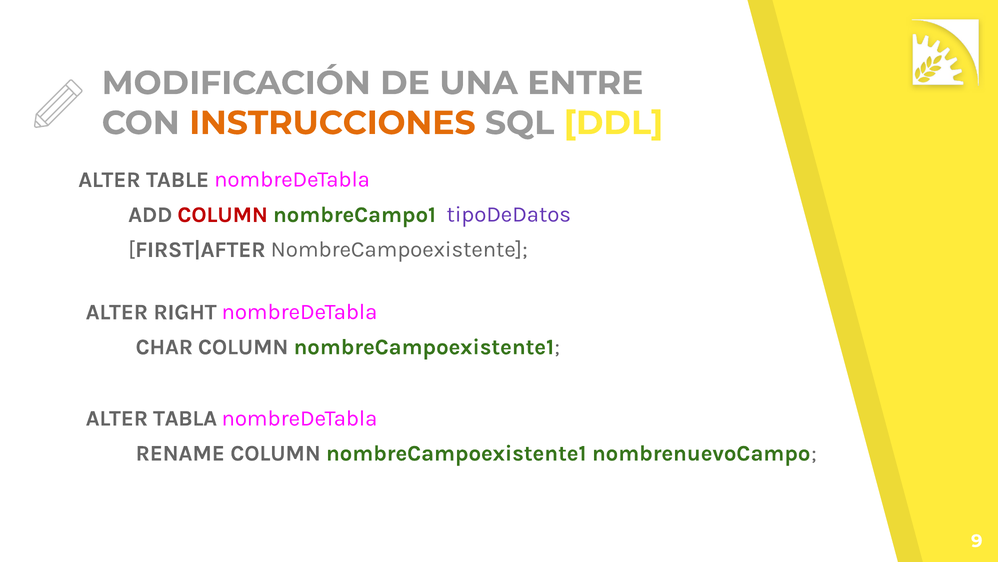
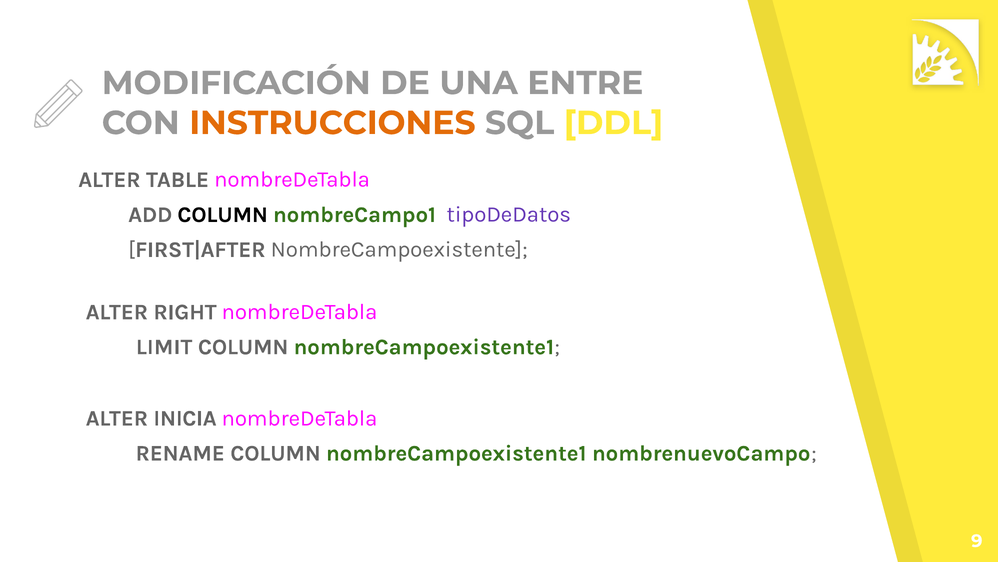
COLUMN colour: red -> black (223, 214)
CHAR: CHAR -> LIMIT (164, 347)
TABLA: TABLA -> INICIA (185, 418)
